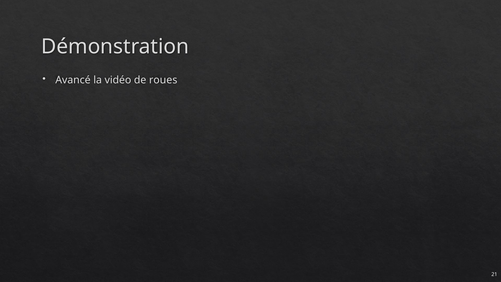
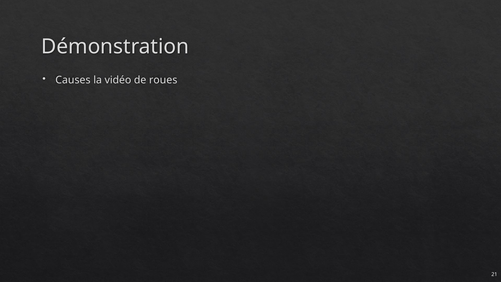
Avancé: Avancé -> Causes (73, 80)
